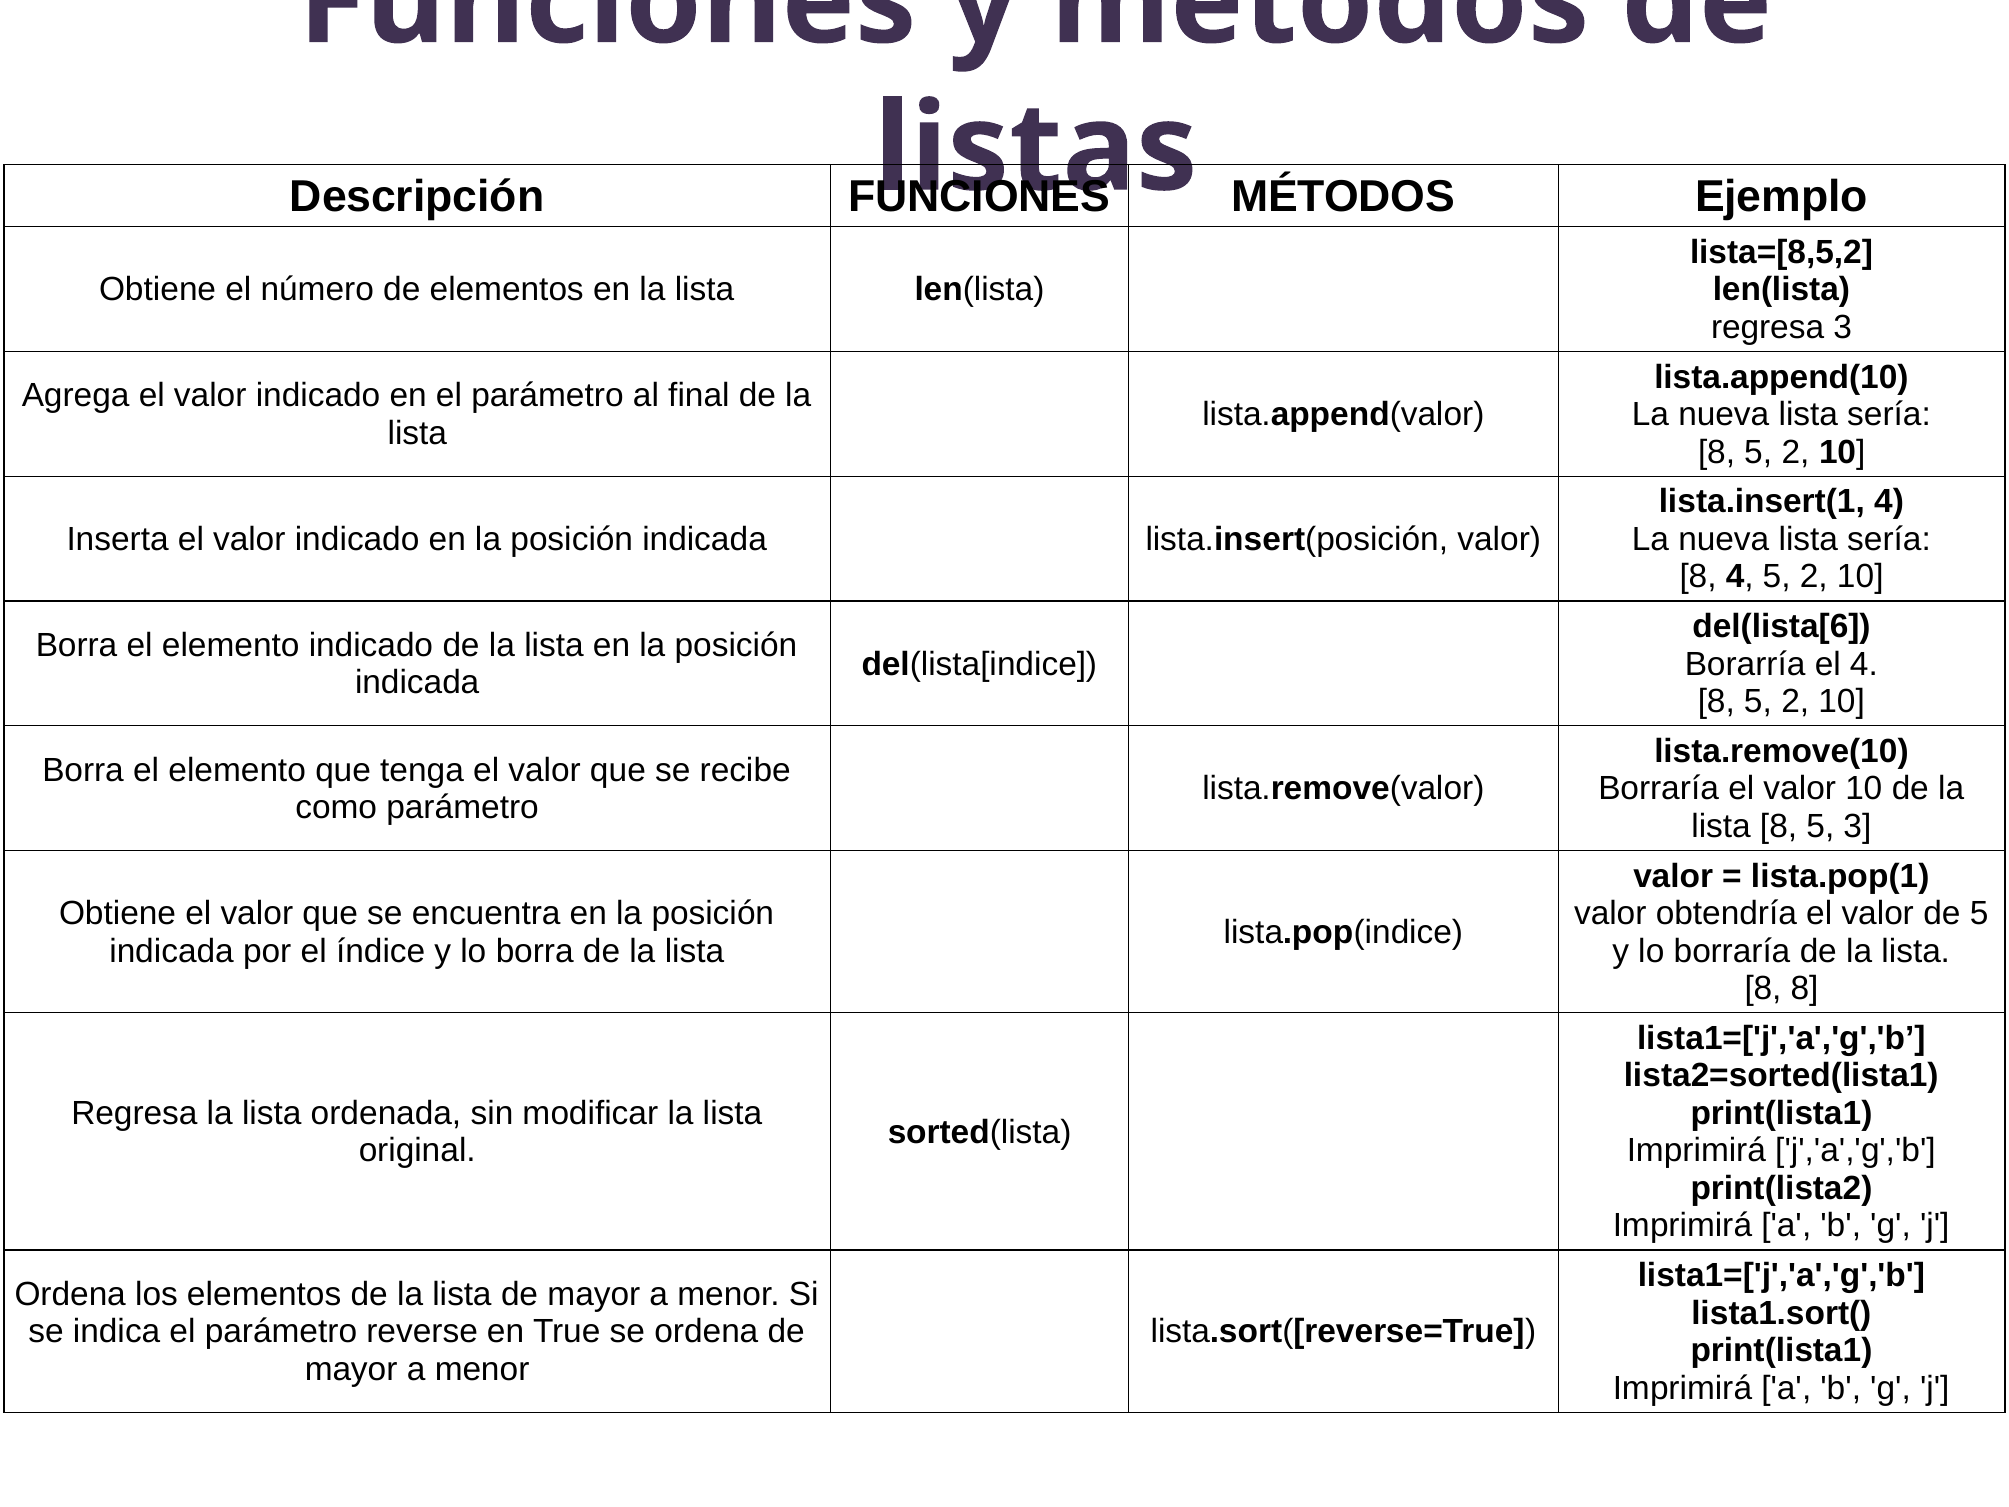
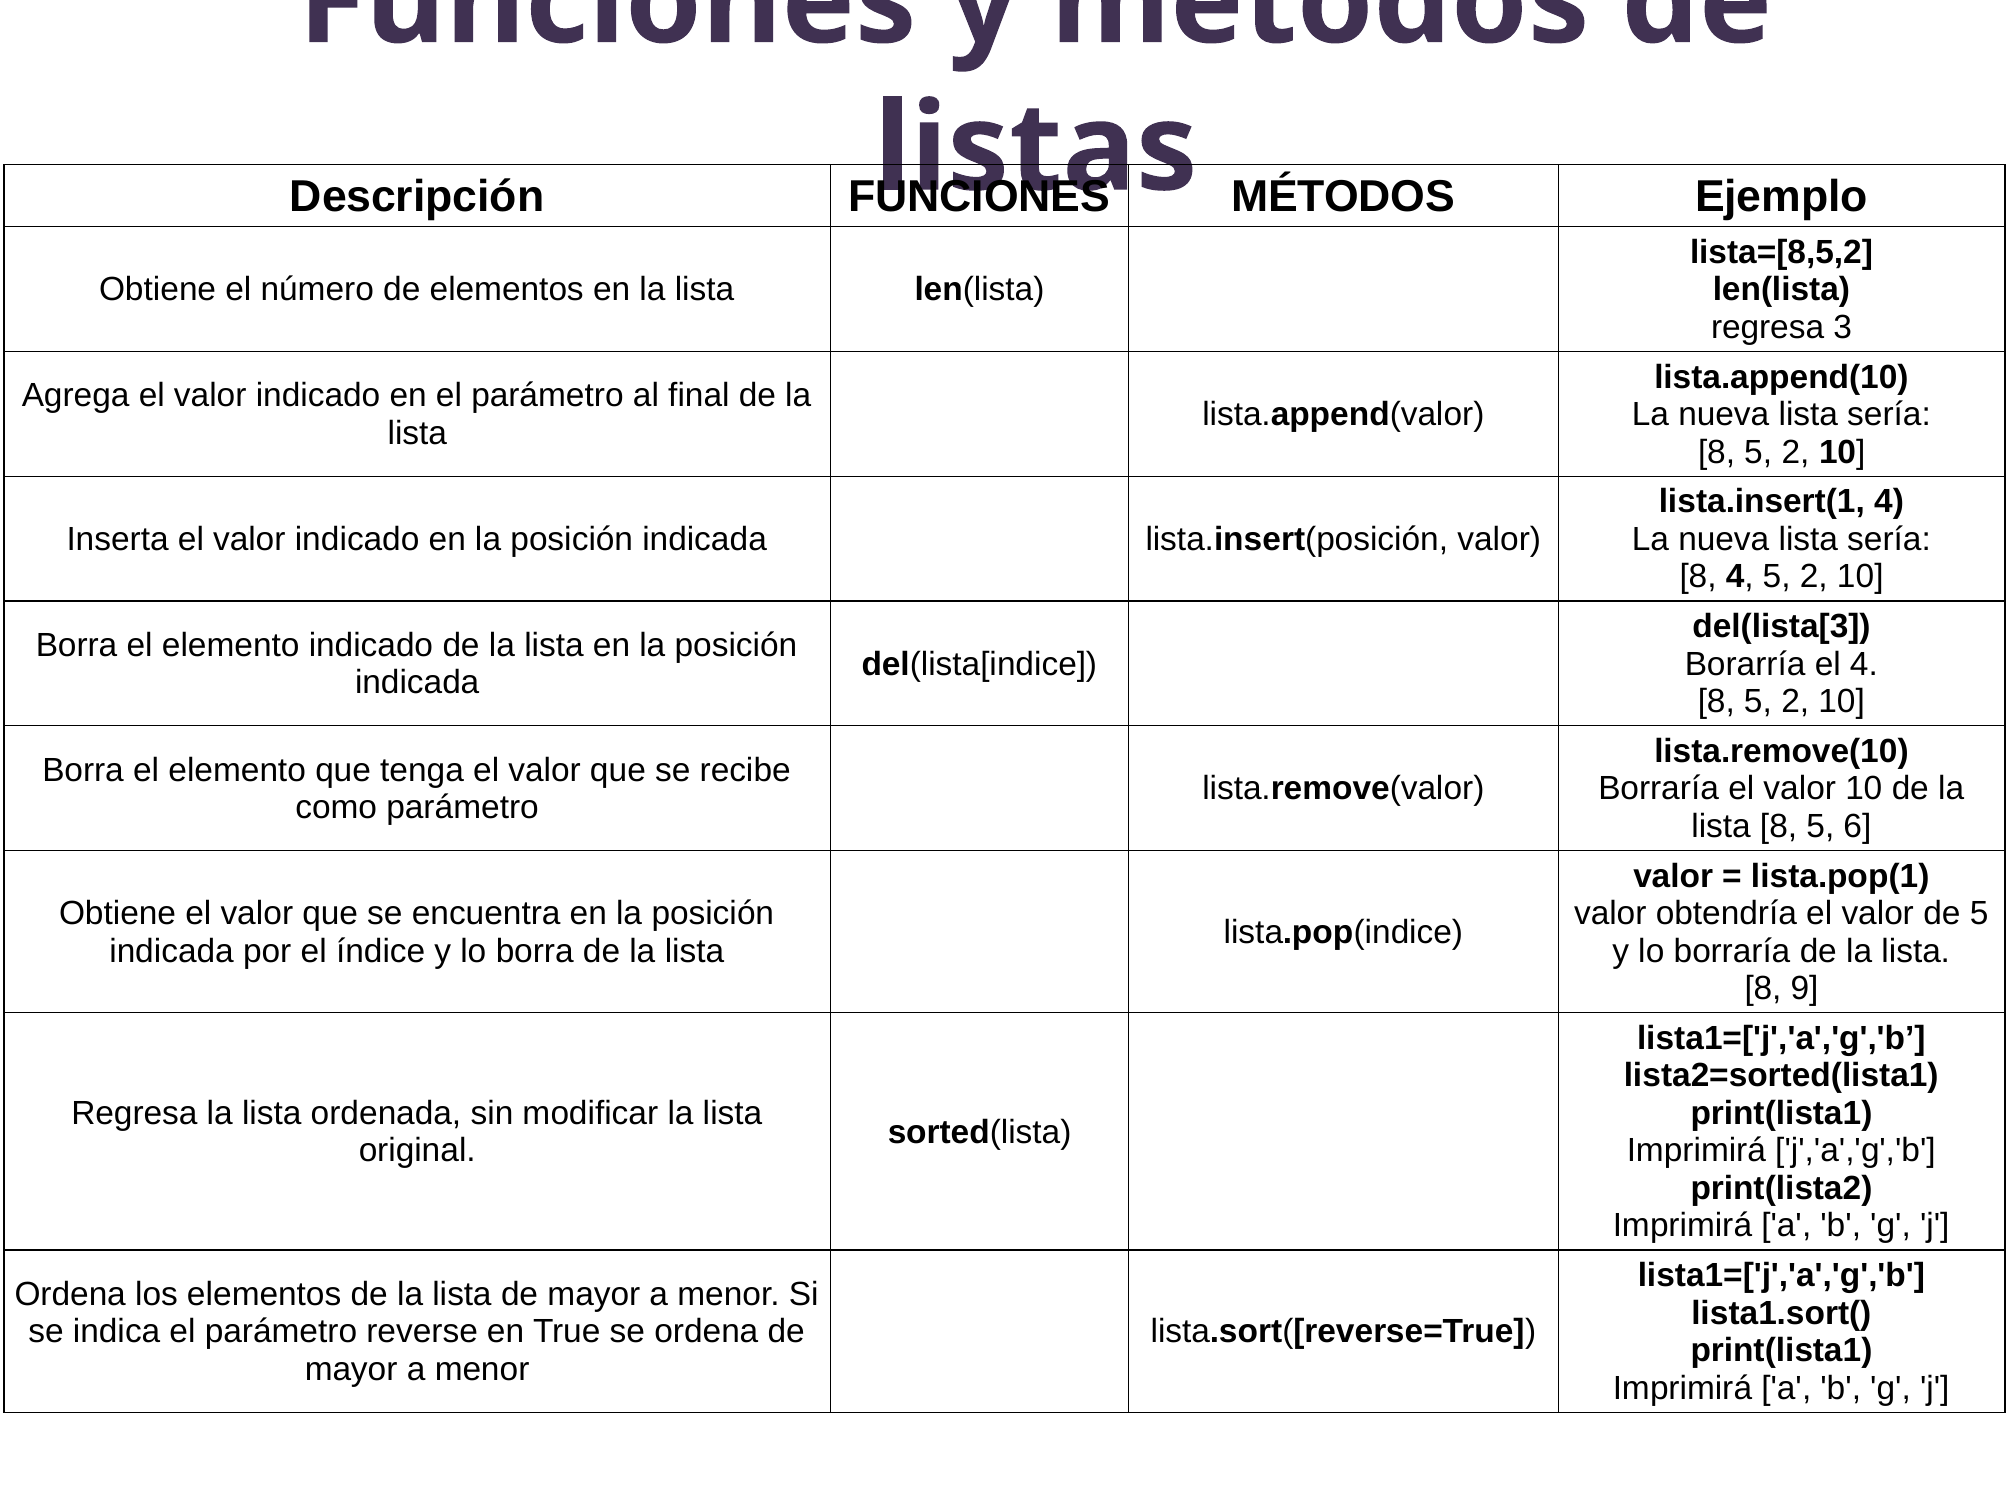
del(lista[6: del(lista[6 -> del(lista[3 (1782, 626)
5 3: 3 -> 6 (1857, 826)
8 8: 8 -> 9 (1805, 988)
